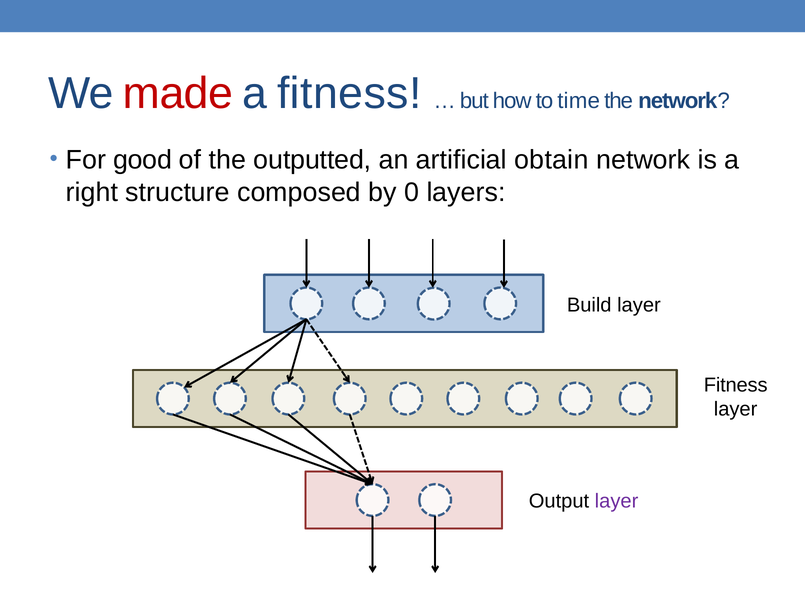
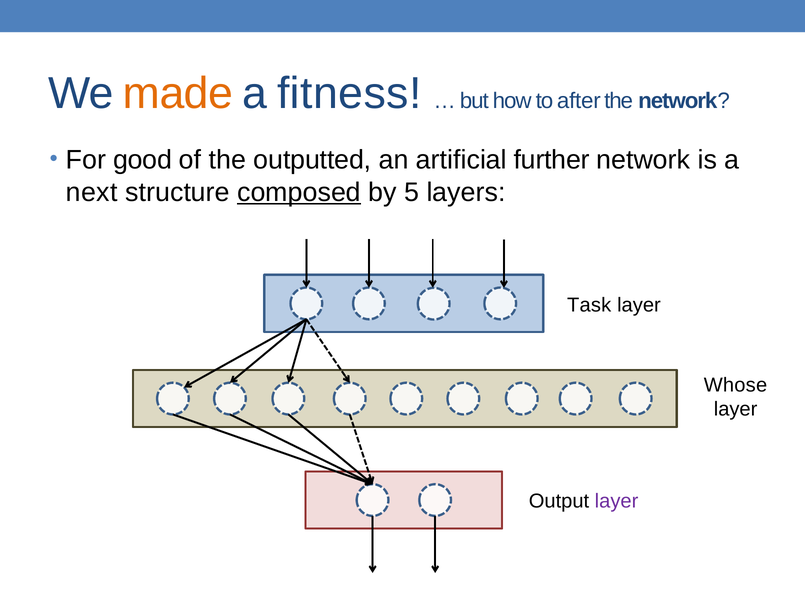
made colour: red -> orange (178, 94)
time: time -> after (579, 101)
obtain: obtain -> further (552, 160)
right: right -> next (92, 192)
composed underline: none -> present (299, 192)
0: 0 -> 5 (412, 192)
Build: Build -> Task (589, 305)
Fitness: Fitness -> Whose (735, 385)
